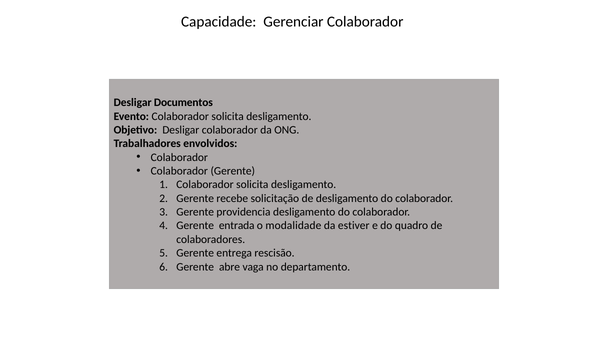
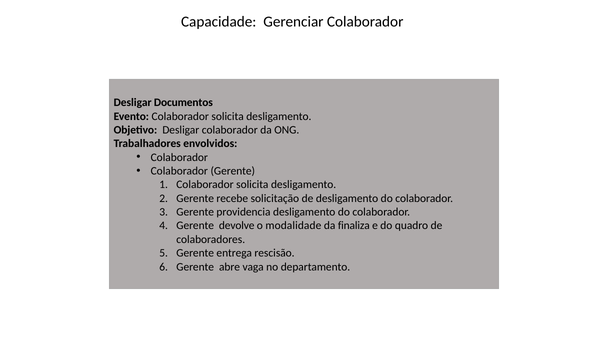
entrada: entrada -> devolve (237, 226)
estiver: estiver -> finaliza (354, 226)
